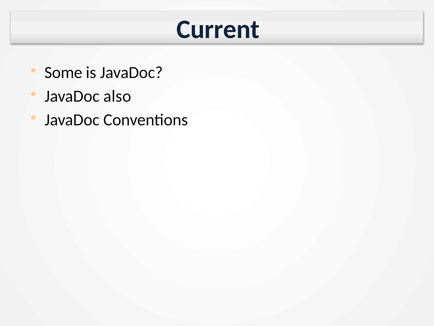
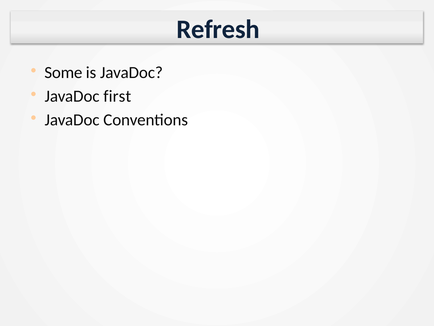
Current: Current -> Refresh (218, 29)
also: also -> first (117, 96)
